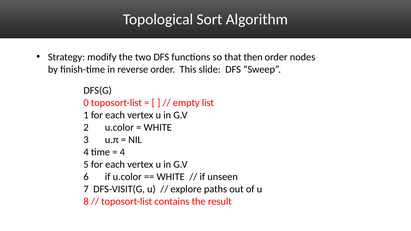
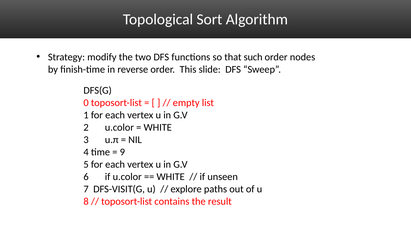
then: then -> such (253, 57)
4: 4 -> 9 (122, 152)
